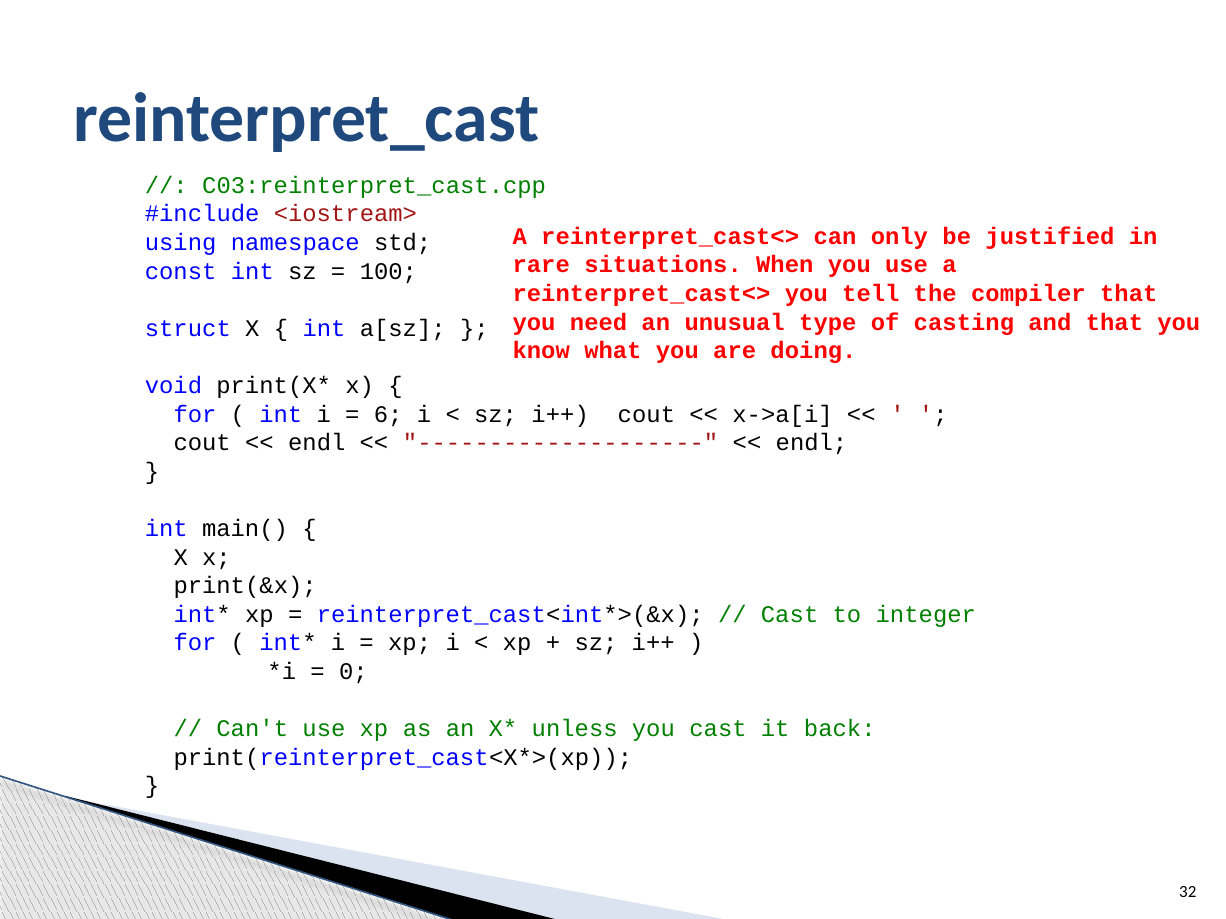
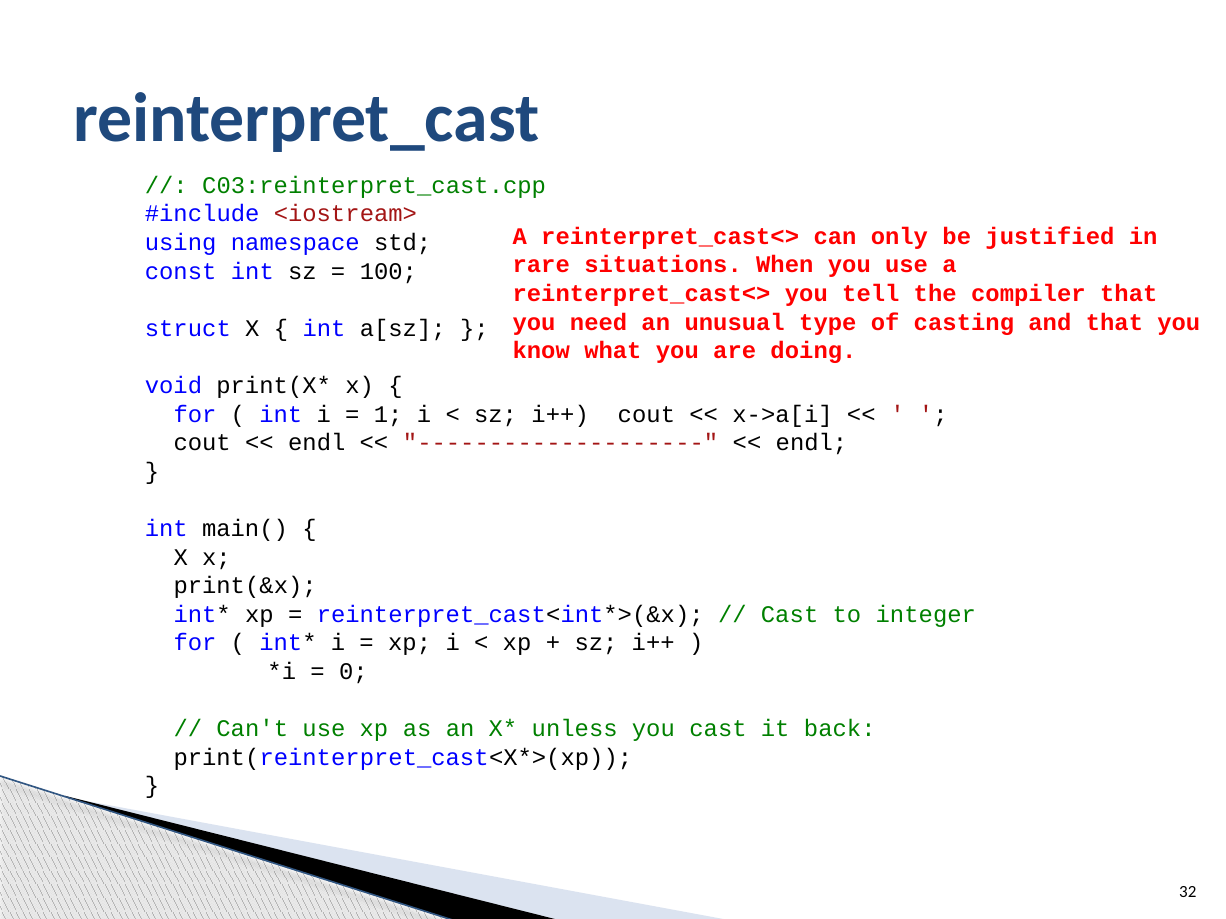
6: 6 -> 1 (388, 414)
